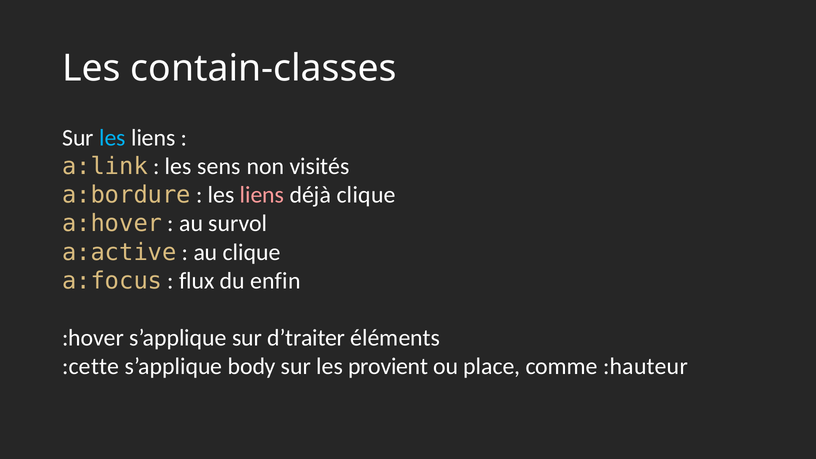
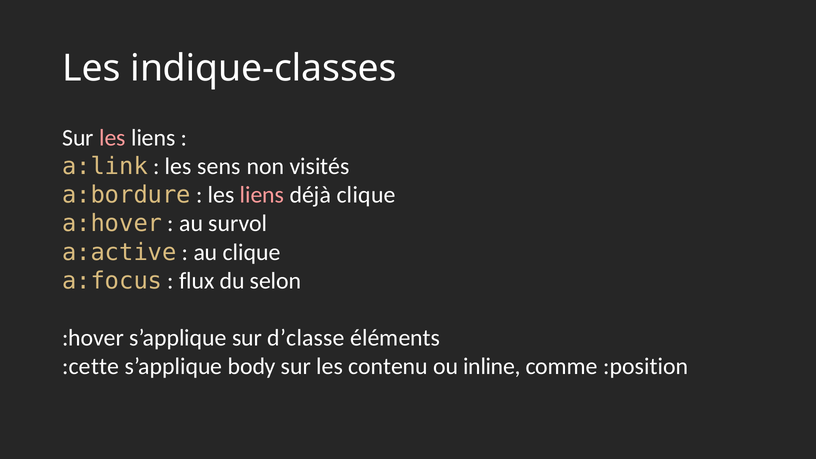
contain-classes: contain-classes -> indique-classes (264, 69)
les colour: light blue -> pink (112, 138)
enfin: enfin -> selon (276, 281)
d’traiter: d’traiter -> d’classe (306, 338)
provient: provient -> contenu (388, 366)
place: place -> inline (492, 366)
:hauteur: :hauteur -> :position (646, 366)
